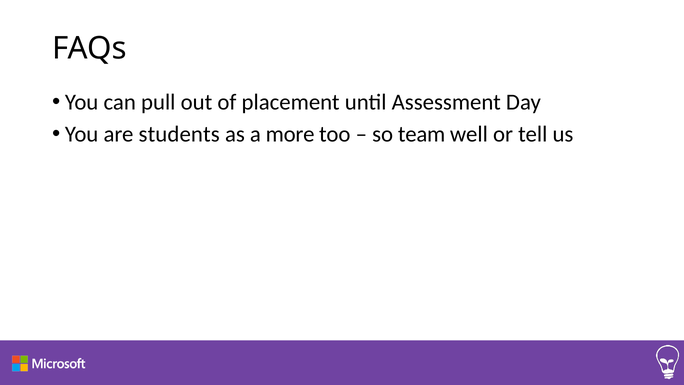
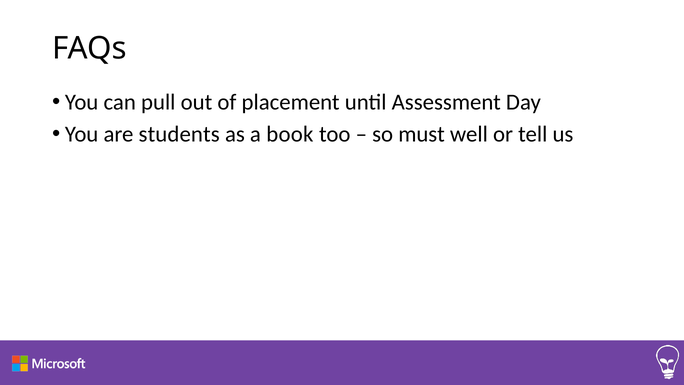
more: more -> book (290, 134)
team: team -> must (422, 134)
